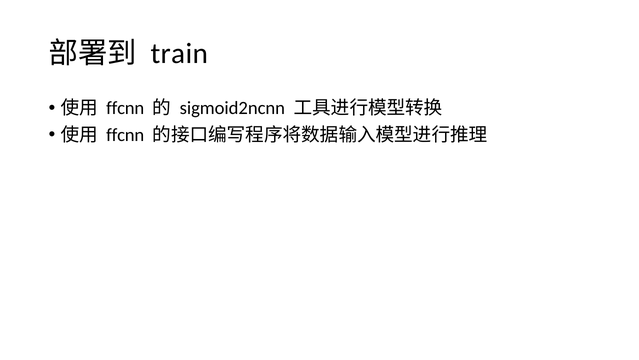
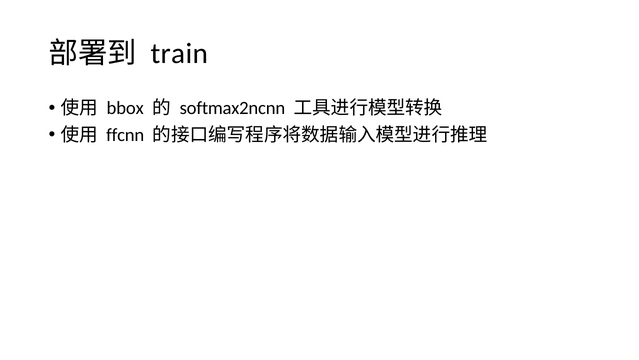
ffcnn: ffcnn -> bbox (125, 108)
sigmoid2ncnn: sigmoid2ncnn -> softmax2ncnn (232, 108)
